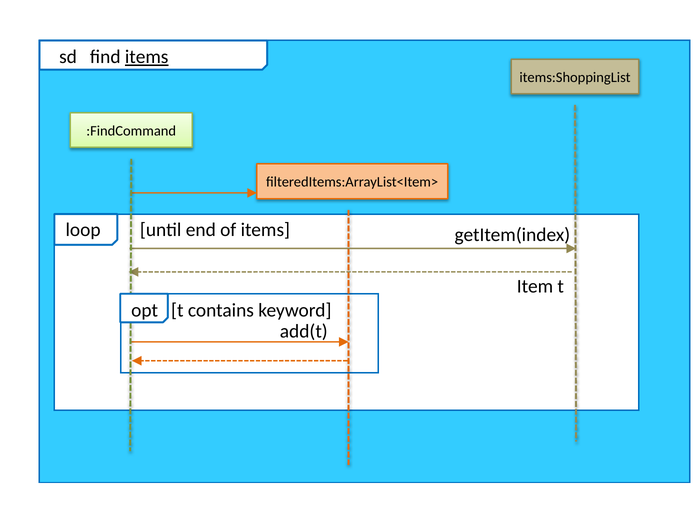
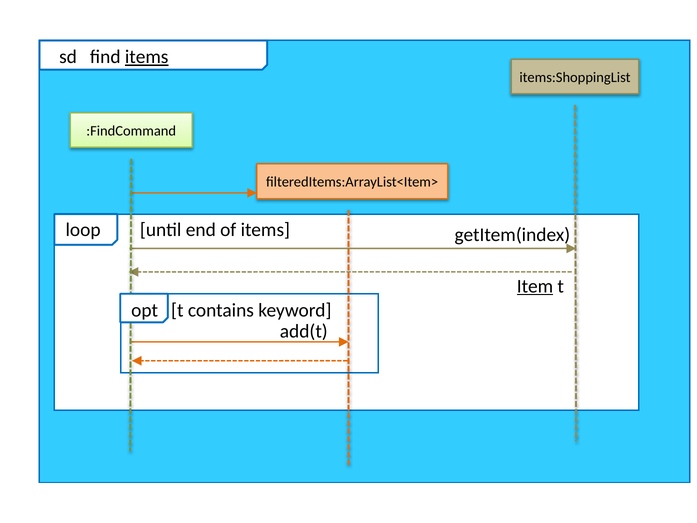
Item underline: none -> present (535, 286)
